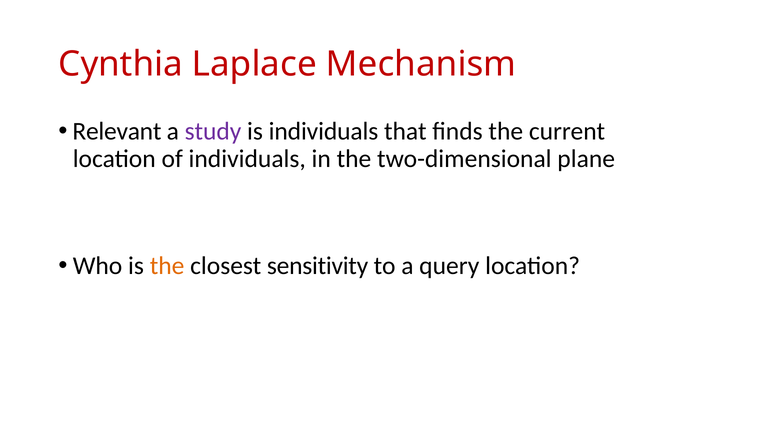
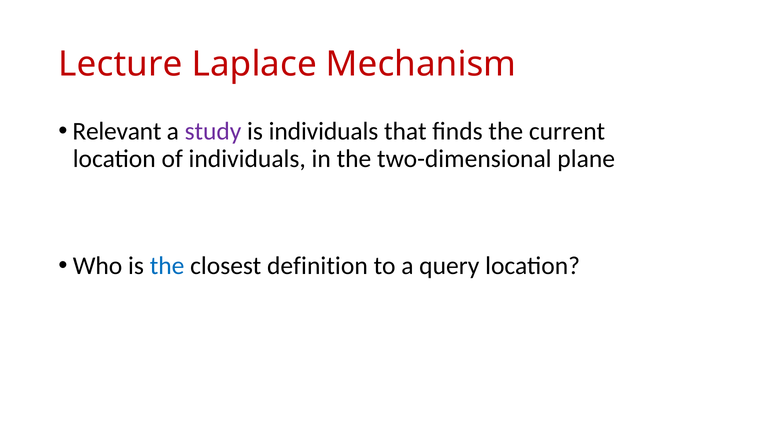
Cynthia: Cynthia -> Lecture (121, 64)
the colour: orange -> blue (167, 265)
sensitivity: sensitivity -> definition (317, 265)
